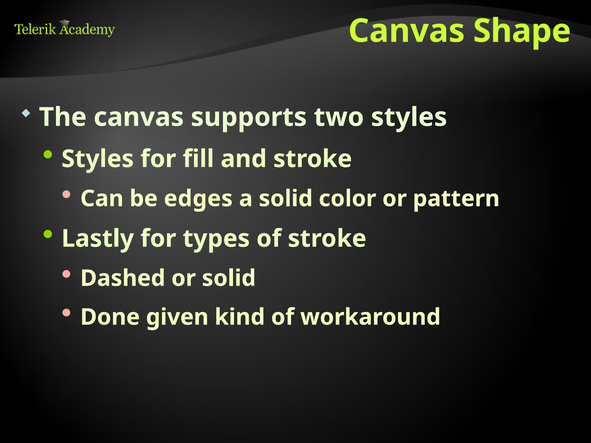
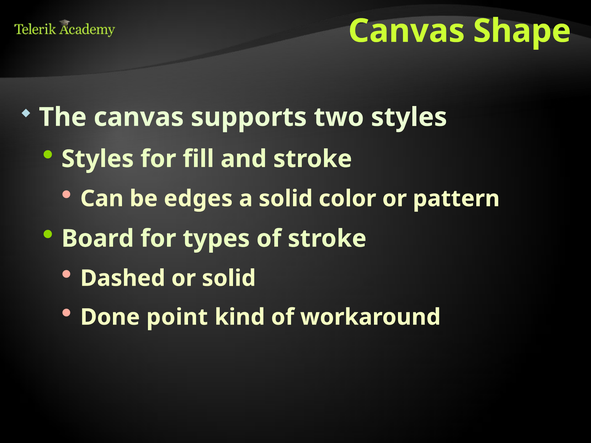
Lastly: Lastly -> Board (98, 239)
given: given -> point (177, 317)
